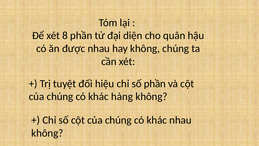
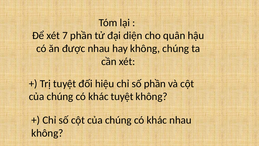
8: 8 -> 7 (65, 36)
khác hàng: hàng -> tuyệt (122, 96)
